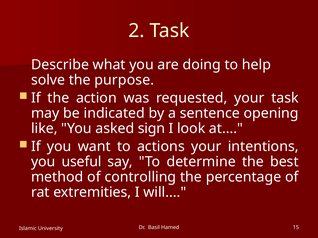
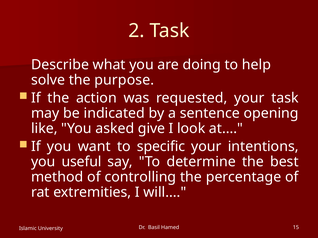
sign: sign -> give (152, 129)
actions: actions -> specific (161, 147)
